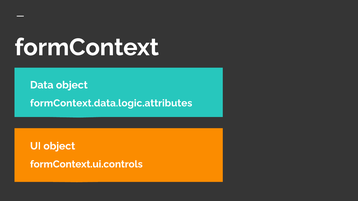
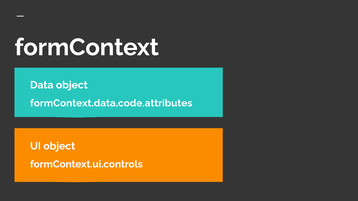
formContext.data.logic.attributes: formContext.data.logic.attributes -> formContext.data.code.attributes (111, 103)
